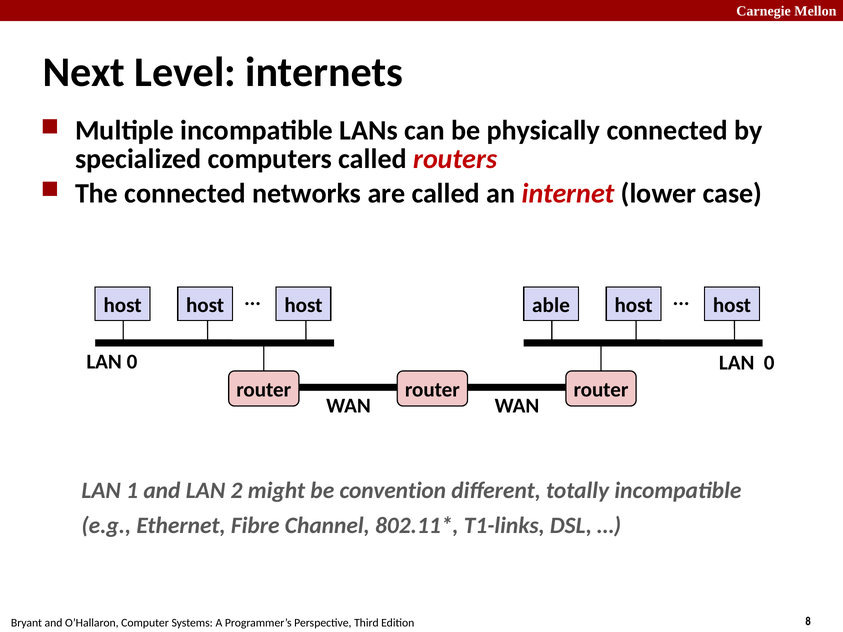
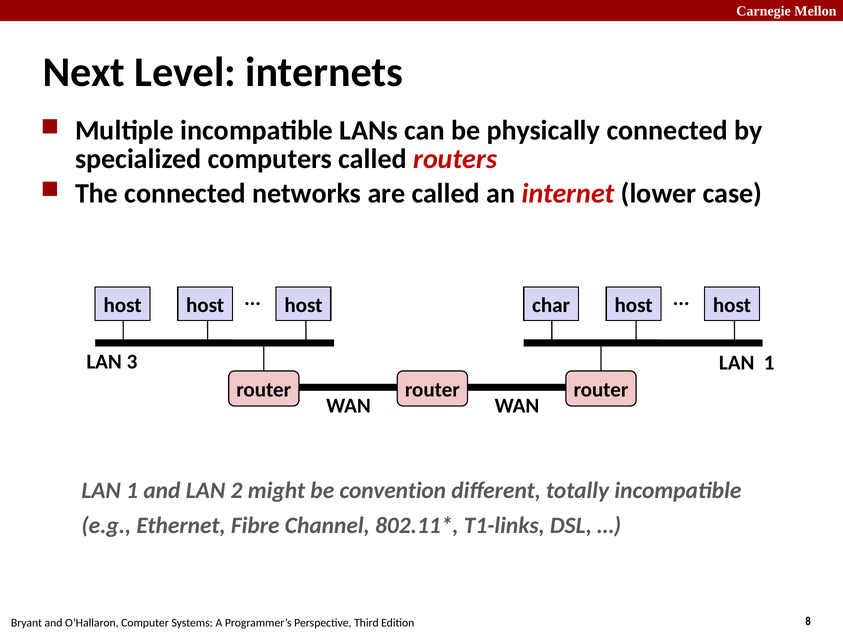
able: able -> char (551, 305)
0: 0 -> 3 (132, 362)
0: 0 -> 1 (769, 363)
